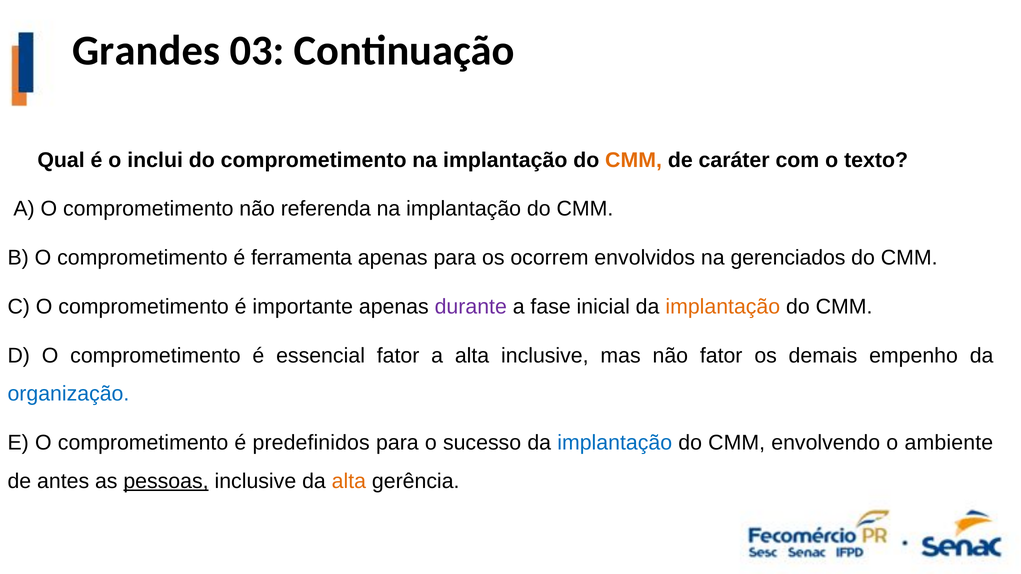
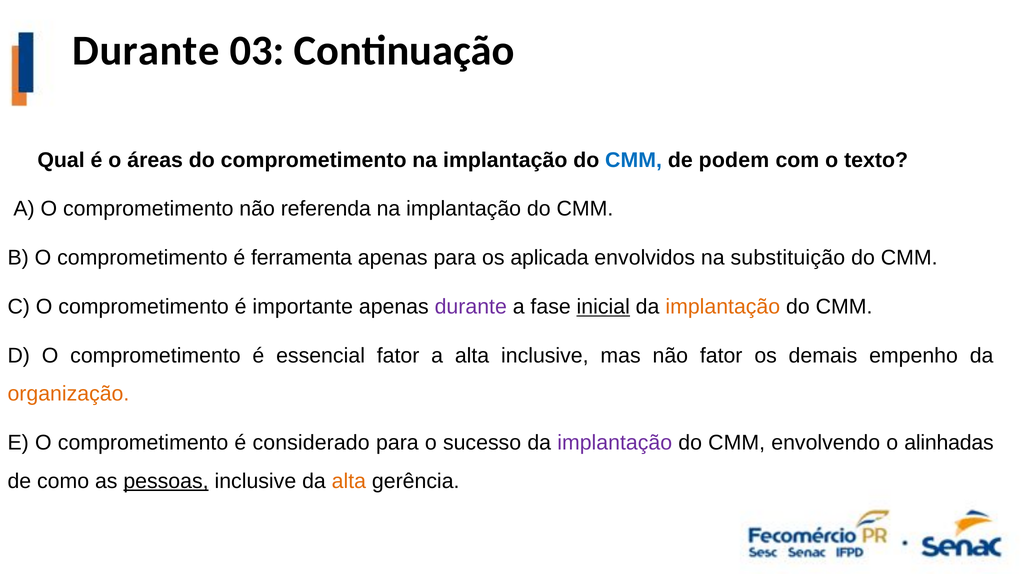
Grandes: Grandes -> Durante (146, 51)
inclui: inclui -> áreas (155, 160)
CMM colour: orange -> blue (634, 160)
caráter: caráter -> podem (734, 160)
ocorrem: ocorrem -> aplicada (550, 258)
gerenciados: gerenciados -> substituição (788, 258)
inicial underline: none -> present (603, 307)
organização colour: blue -> orange (68, 394)
predefinidos: predefinidos -> considerado (311, 443)
implantação colour: blue -> purple (615, 443)
ambiente: ambiente -> alinhadas (949, 443)
antes: antes -> como (63, 481)
